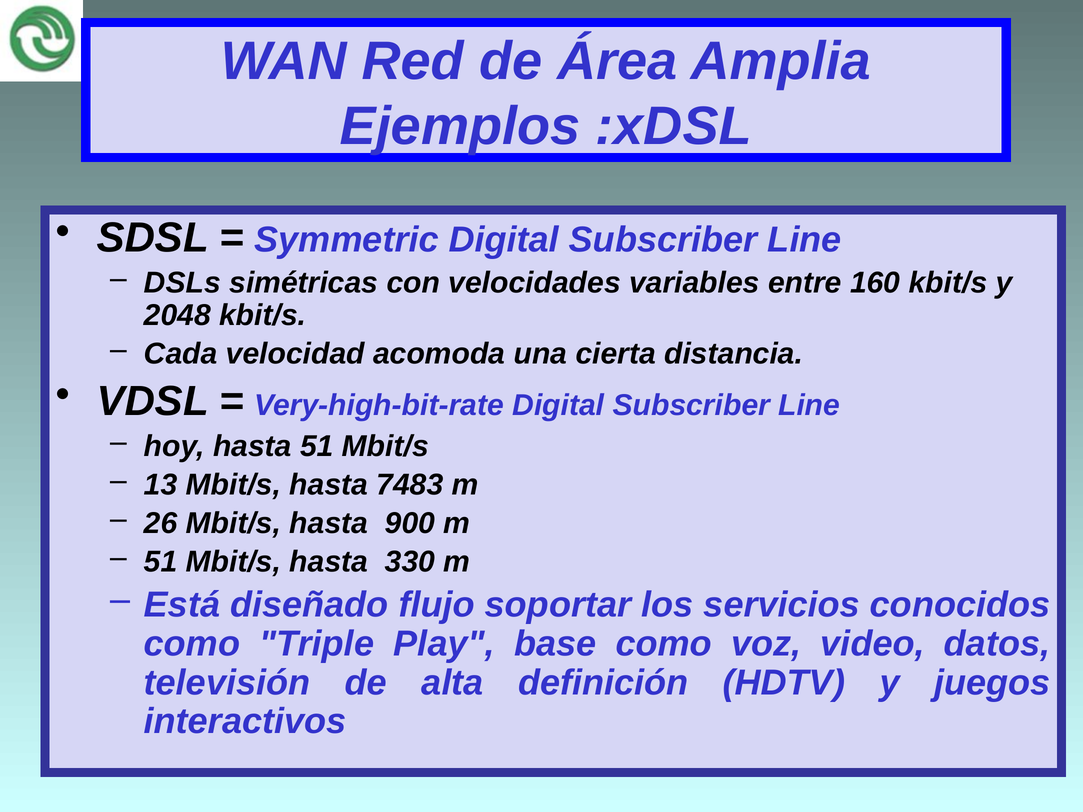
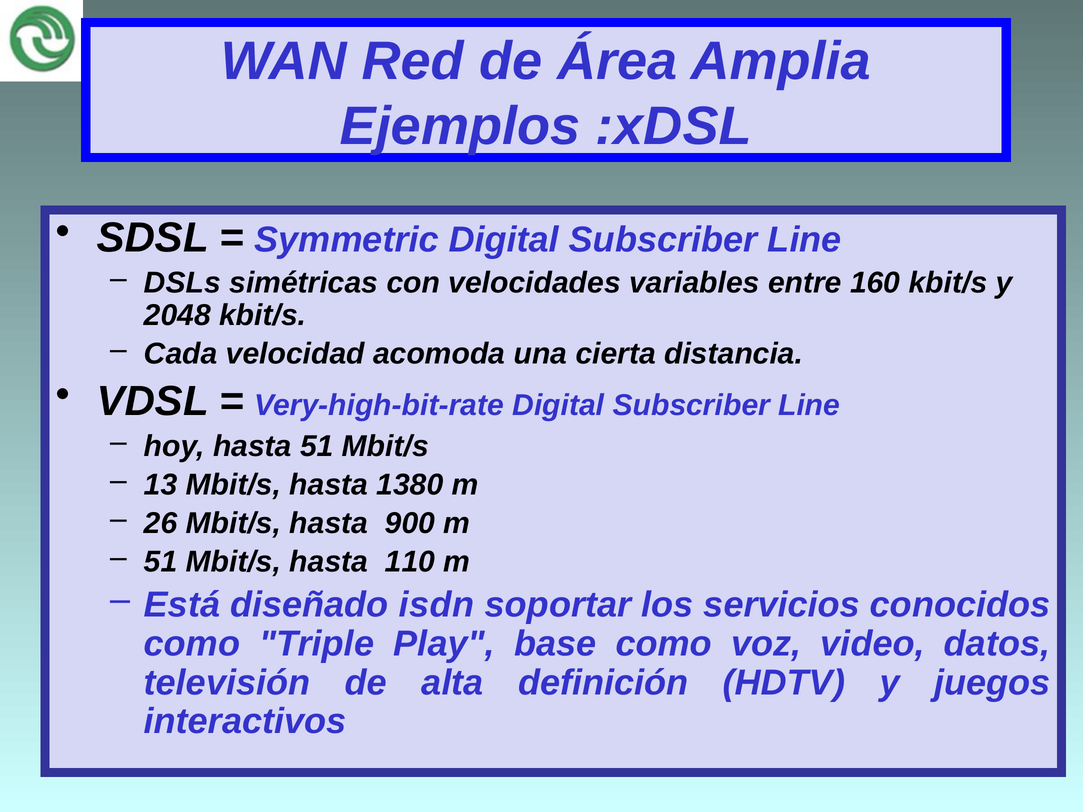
7483: 7483 -> 1380 (410, 485)
330: 330 -> 110 (410, 562)
flujo: flujo -> isdn (437, 605)
